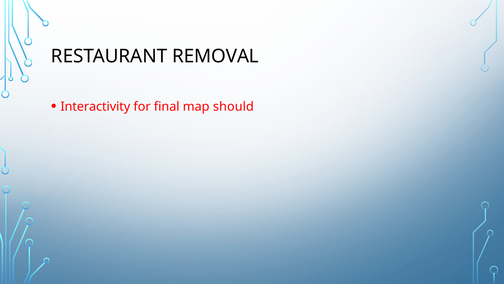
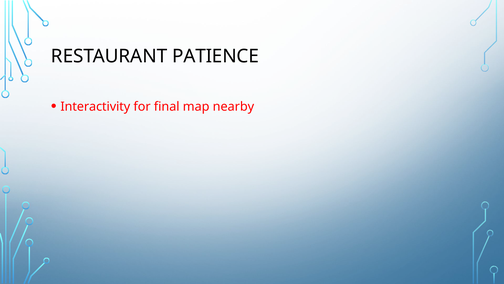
REMOVAL: REMOVAL -> PATIENCE (216, 56)
should: should -> nearby (233, 106)
